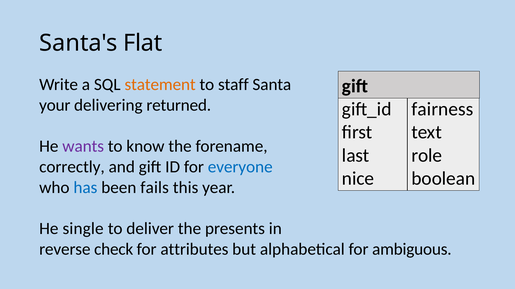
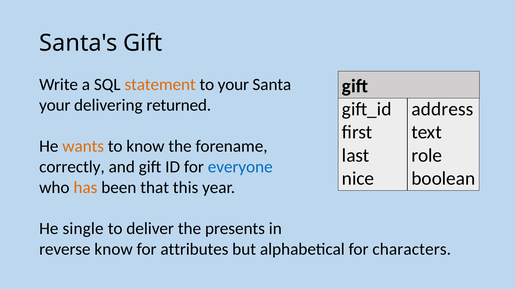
Santa's Flat: Flat -> Gift (143, 43)
to staff: staff -> your (233, 85)
fairness: fairness -> address (442, 109)
wants colour: purple -> orange (83, 147)
has colour: blue -> orange (85, 188)
fails: fails -> that (155, 188)
reverse check: check -> know (114, 250)
ambiguous: ambiguous -> characters (412, 250)
